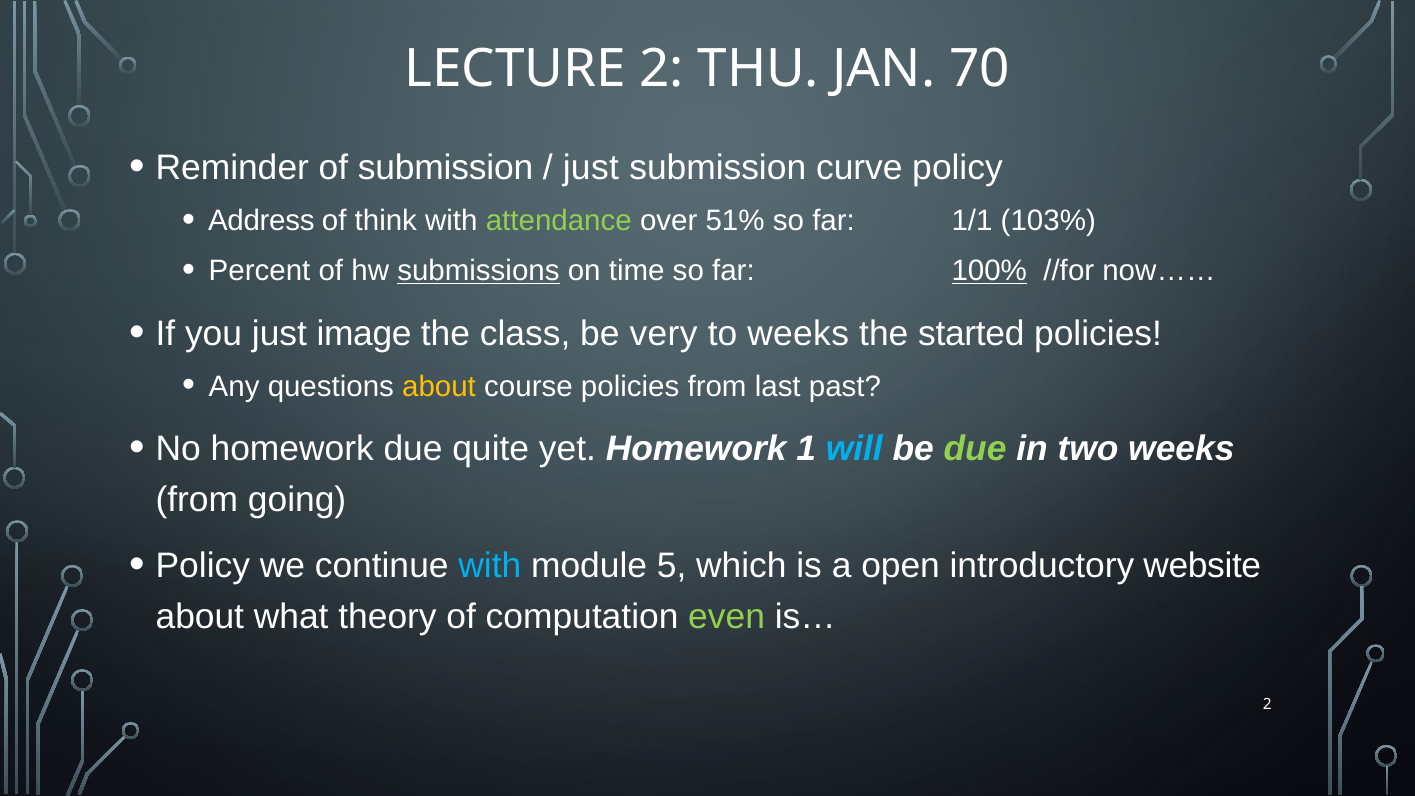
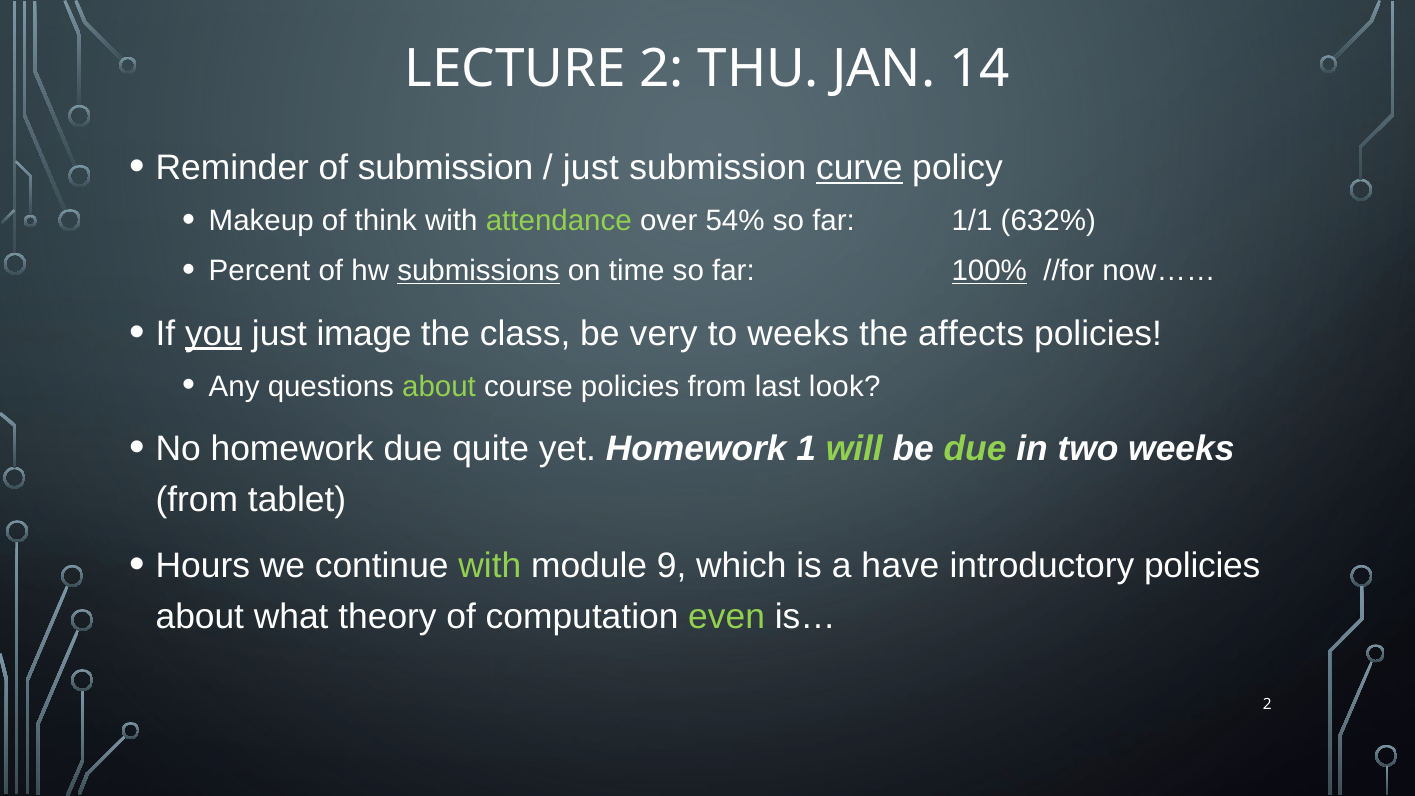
70: 70 -> 14 (979, 69)
curve underline: none -> present (859, 168)
Address: Address -> Makeup (261, 221)
51%: 51% -> 54% (735, 221)
103%: 103% -> 632% (1048, 221)
you underline: none -> present (214, 333)
started: started -> affects (971, 333)
about colour: yellow -> light green (439, 386)
past: past -> look (845, 386)
will colour: light blue -> light green (854, 449)
going: going -> tablet (297, 500)
Policy: Policy -> Hours (203, 565)
with colour: light blue -> light green (490, 565)
5: 5 -> 9 (672, 565)
open: open -> have (900, 565)
introductory website: website -> policies (1202, 565)
